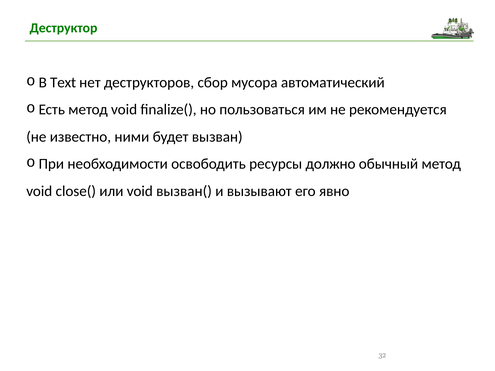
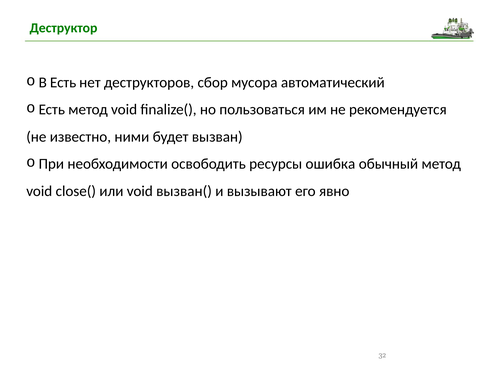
В Text: Text -> Есть (63, 82)
должно: должно -> ошибка (330, 164)
